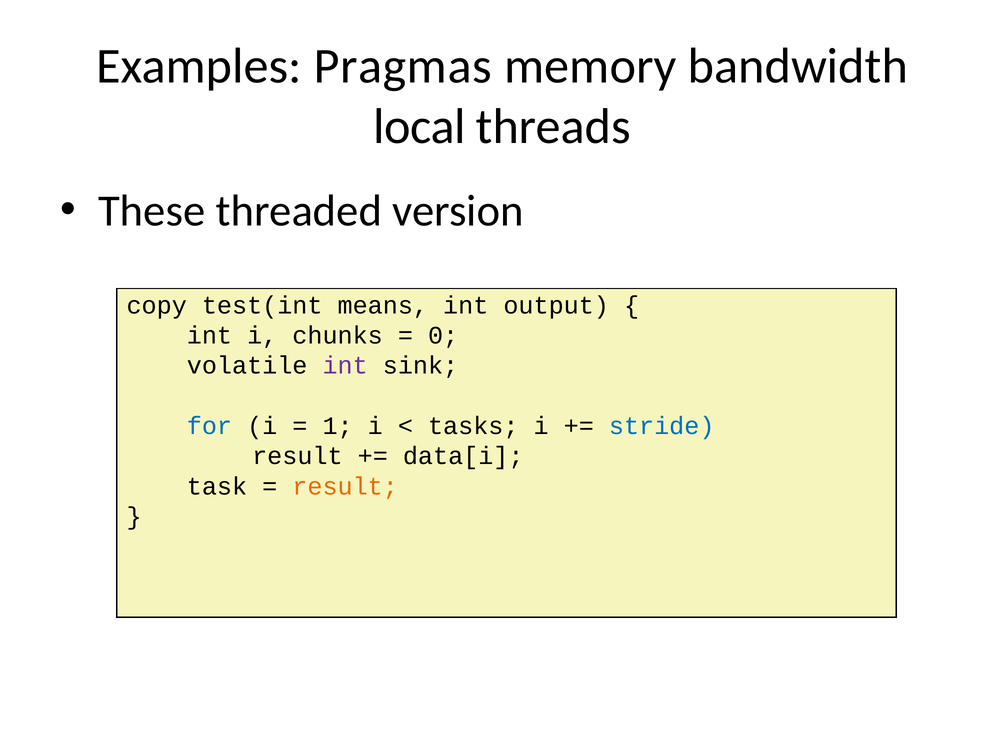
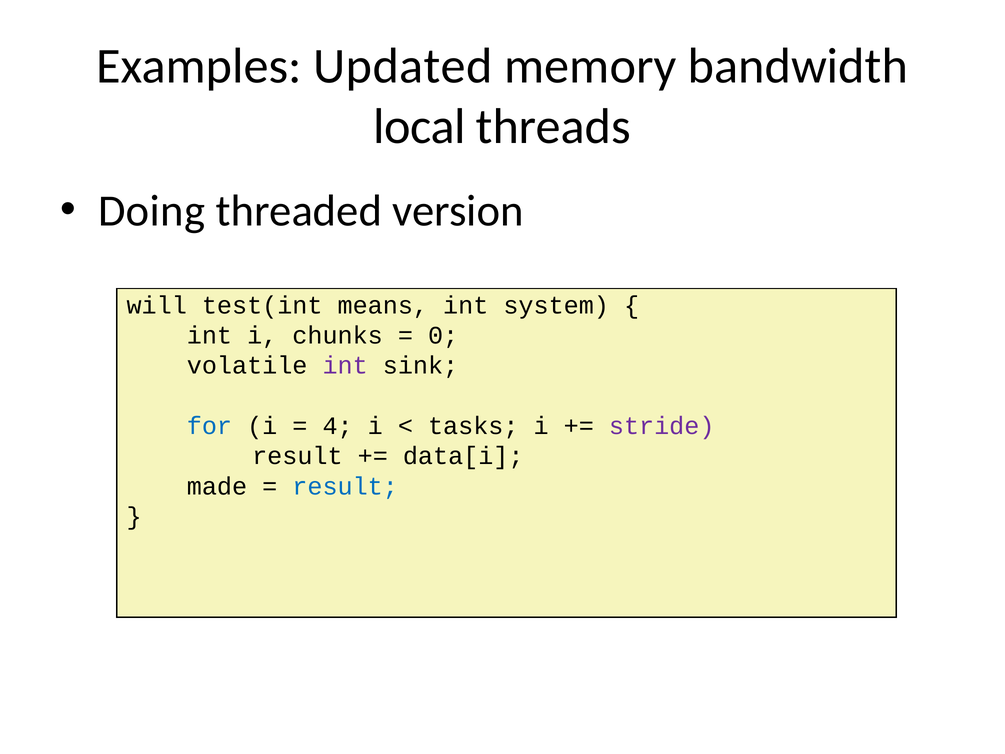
Pragmas: Pragmas -> Updated (403, 66)
These: These -> Doing (152, 211)
copy: copy -> will (157, 305)
output: output -> system (556, 305)
1: 1 -> 4 (338, 426)
stride colour: blue -> purple (662, 426)
task: task -> made (217, 486)
result colour: orange -> blue (345, 486)
